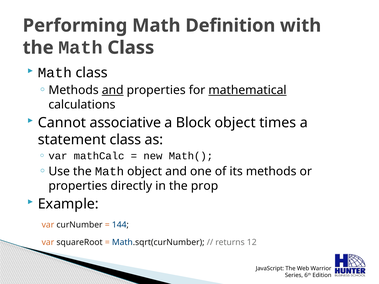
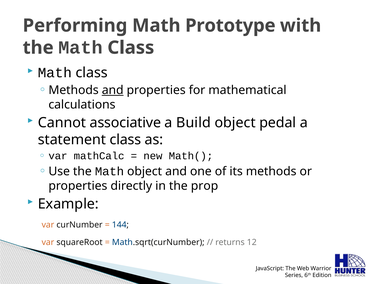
Definition: Definition -> Prototype (230, 26)
mathematical underline: present -> none (247, 90)
Block: Block -> Build (194, 123)
times: times -> pedal (278, 123)
